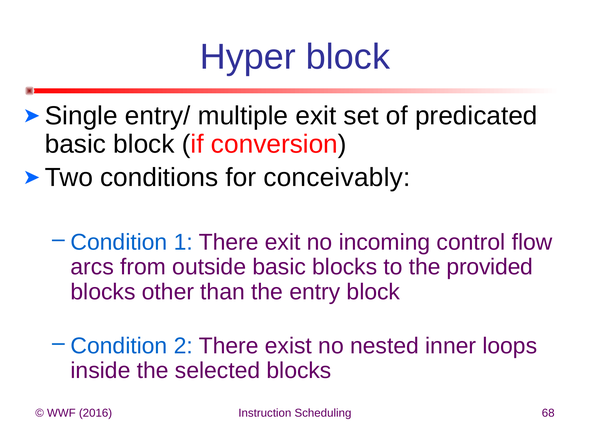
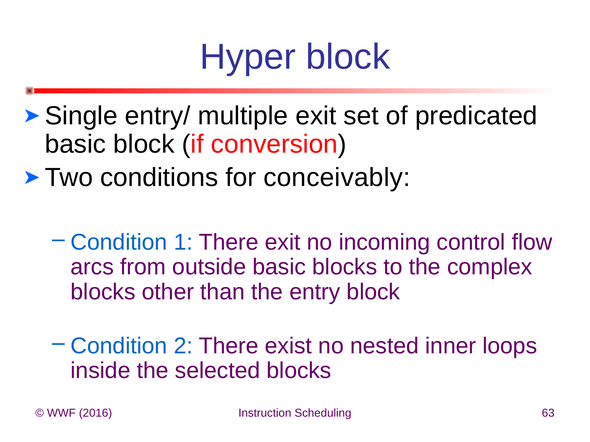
provided: provided -> complex (490, 267)
68: 68 -> 63 (548, 414)
